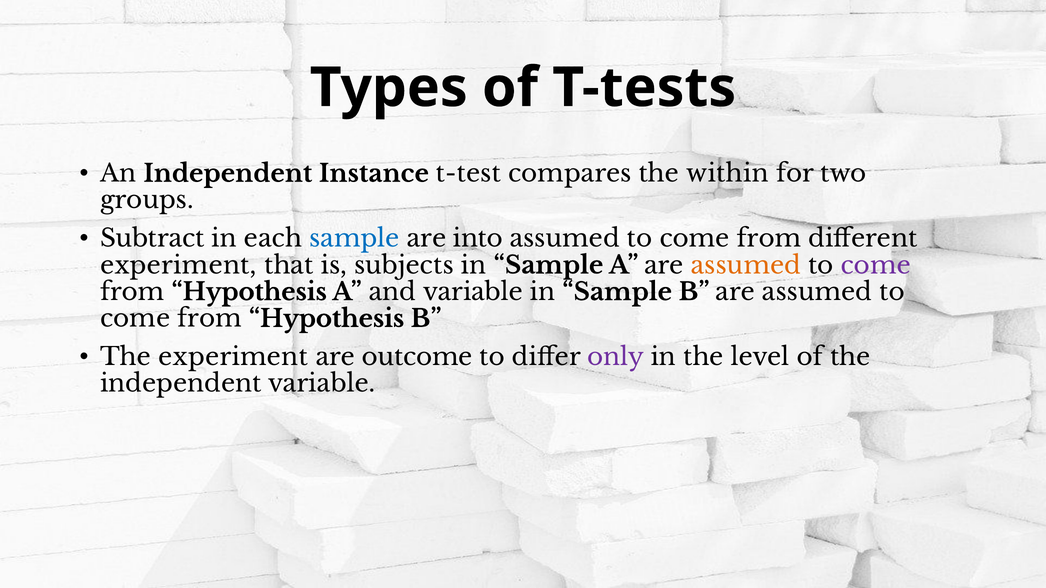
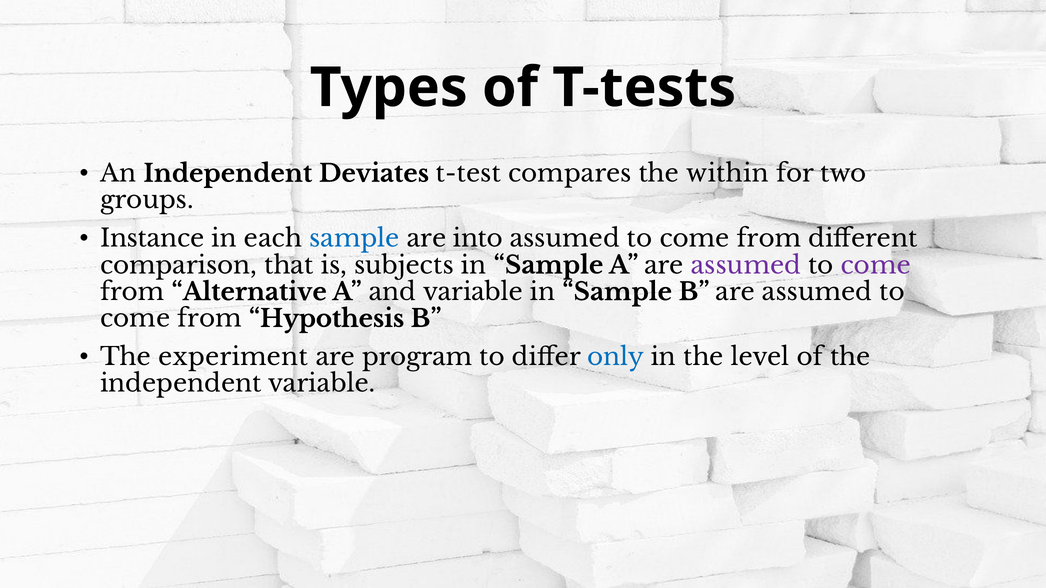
Instance: Instance -> Deviates (374, 174)
Subtract: Subtract -> Instance (152, 239)
experiment: experiment -> comparison (179, 266)
assumed colour: orange -> purple (746, 266)
Hypothesis: Hypothesis -> Alternative (249, 292)
outcome: outcome -> program (417, 357)
only colour: purple -> blue (616, 357)
